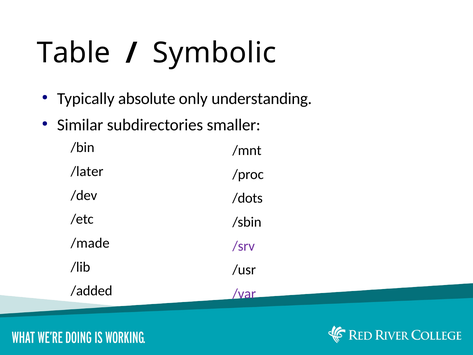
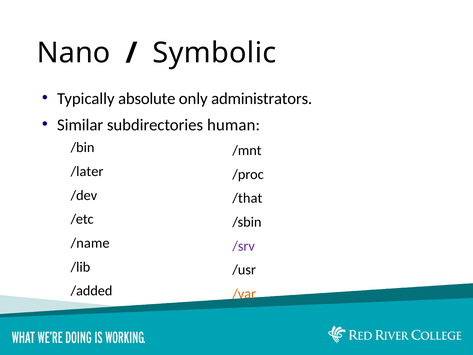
Table: Table -> Nano (74, 53)
understanding: understanding -> administrators (262, 98)
smaller: smaller -> human (234, 125)
/dots: /dots -> /that (247, 198)
/made: /made -> /name (90, 243)
/var colour: purple -> orange (244, 294)
